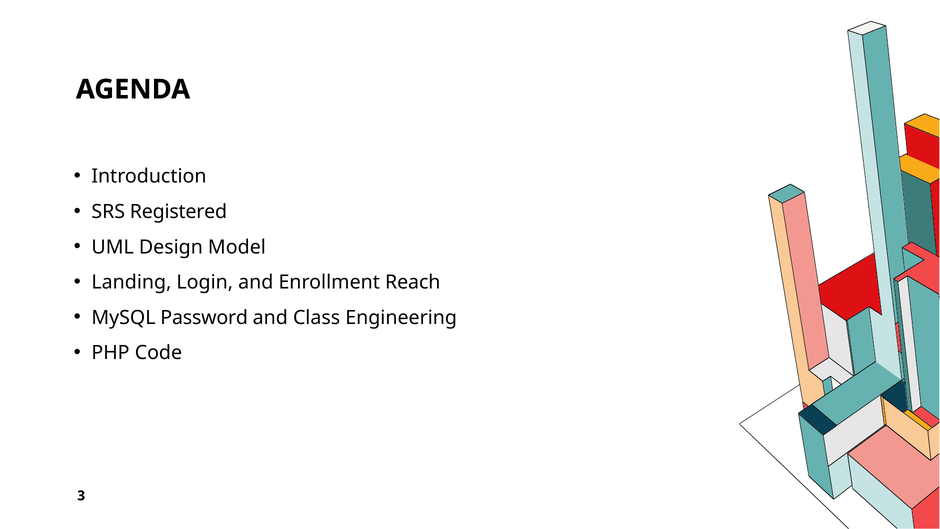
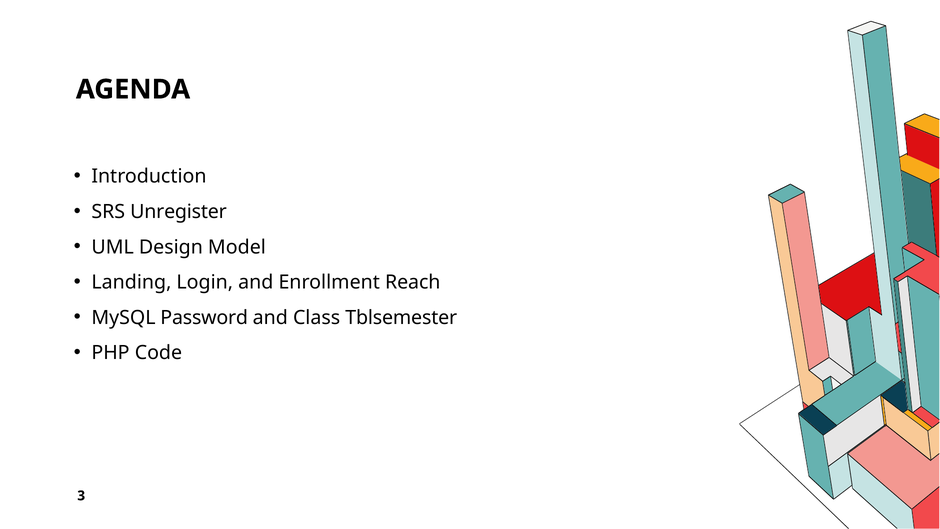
Registered: Registered -> Unregister (178, 212)
Engineering: Engineering -> Tblsemester (401, 317)
